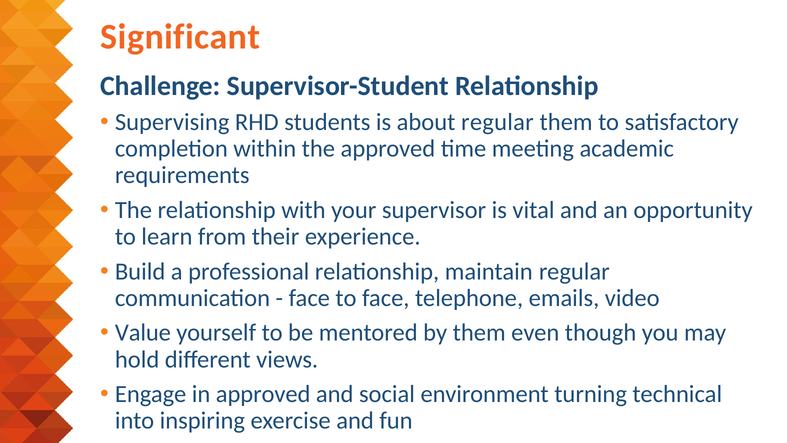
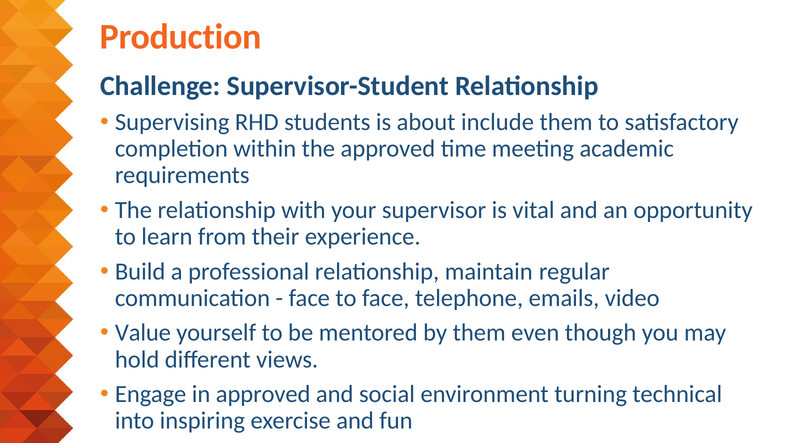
Significant: Significant -> Production (181, 37)
about regular: regular -> include (498, 122)
